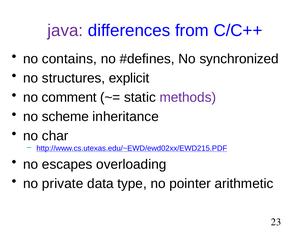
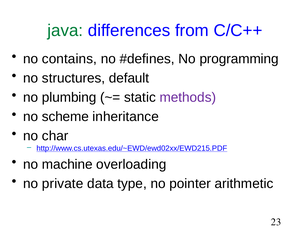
java colour: purple -> green (65, 30)
synchronized: synchronized -> programming (239, 59)
explicit: explicit -> default (129, 78)
comment: comment -> plumbing (69, 97)
escapes: escapes -> machine (67, 164)
